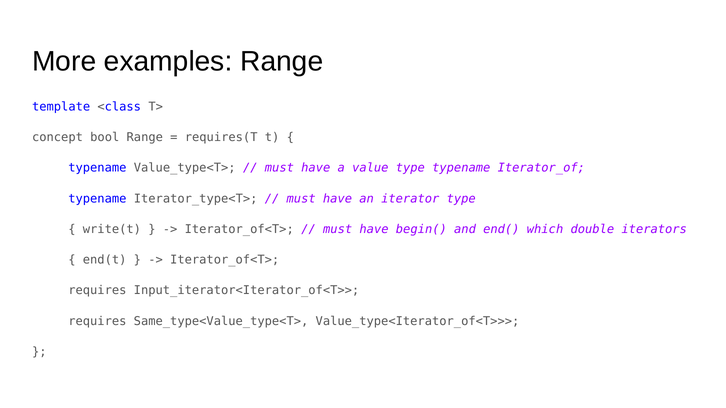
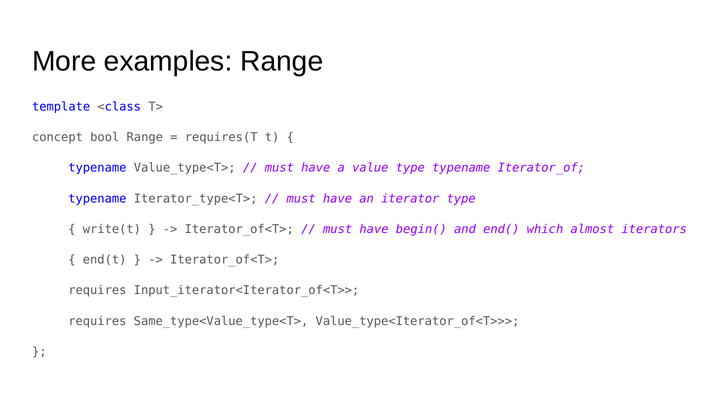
double: double -> almost (592, 229)
